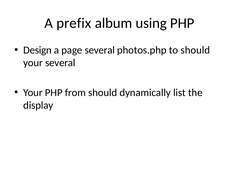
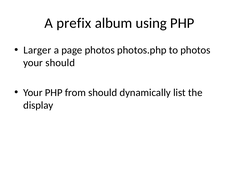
Design: Design -> Larger (37, 50)
page several: several -> photos (100, 50)
to should: should -> photos (195, 50)
your several: several -> should (60, 63)
